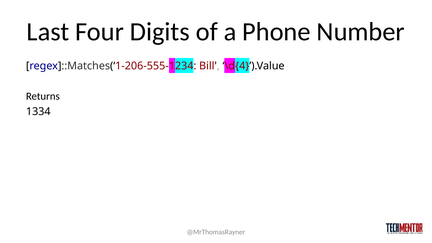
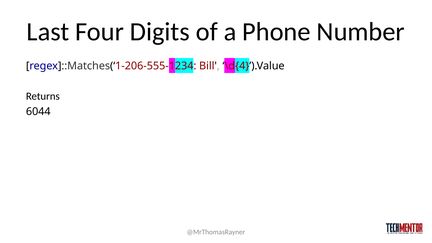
1334: 1334 -> 6044 (38, 111)
